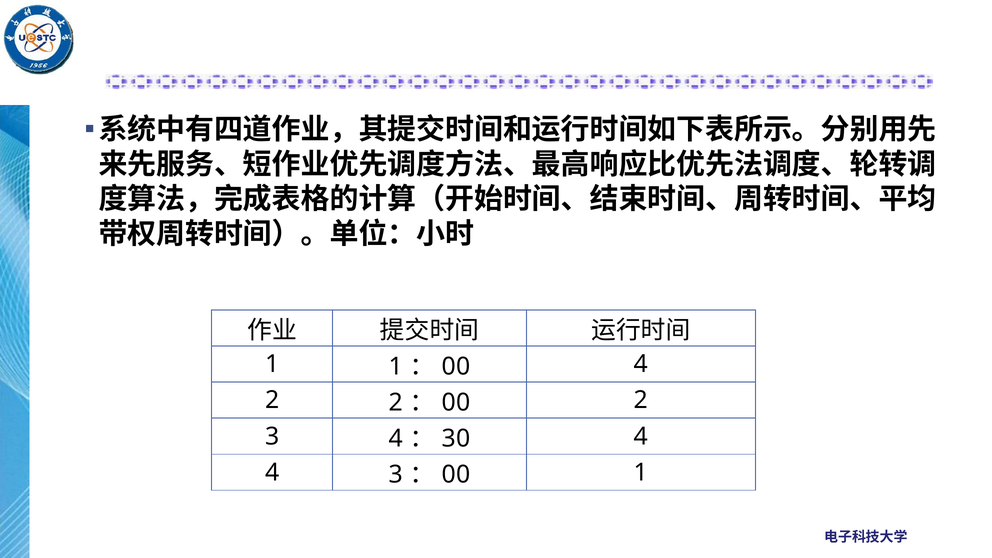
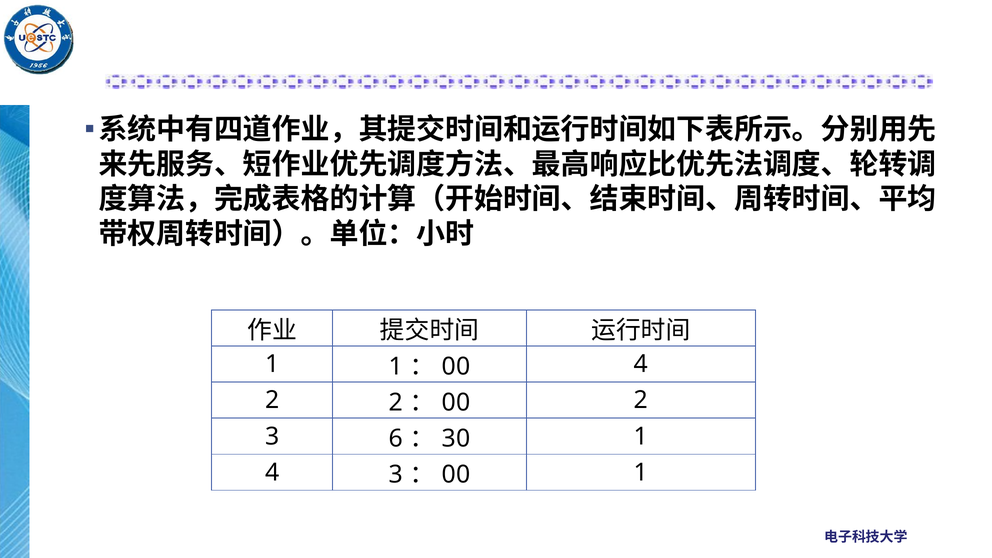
3 4: 4 -> 6 (396, 439)
4: 4 -> 1 (641, 436)
